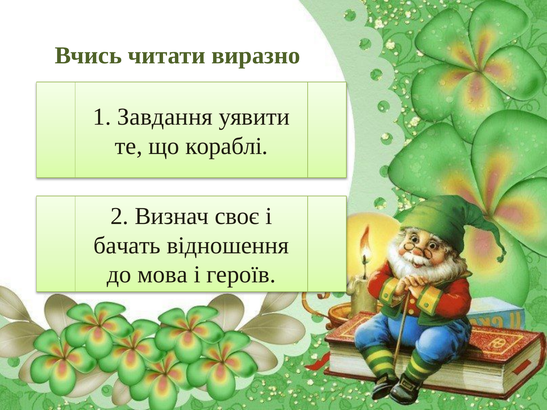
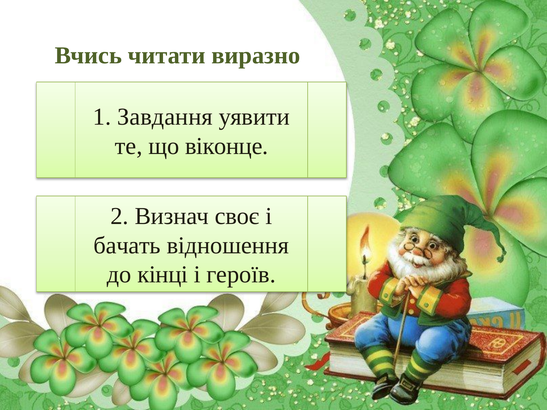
кораблі: кораблі -> віконце (227, 146)
мова: мова -> кінці (163, 275)
